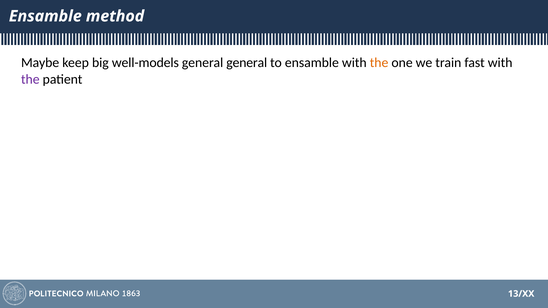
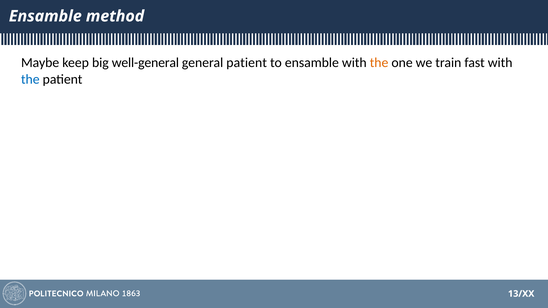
well-models: well-models -> well-general (145, 63)
general general: general -> patient (247, 63)
the colour: purple -> blue (30, 79)
